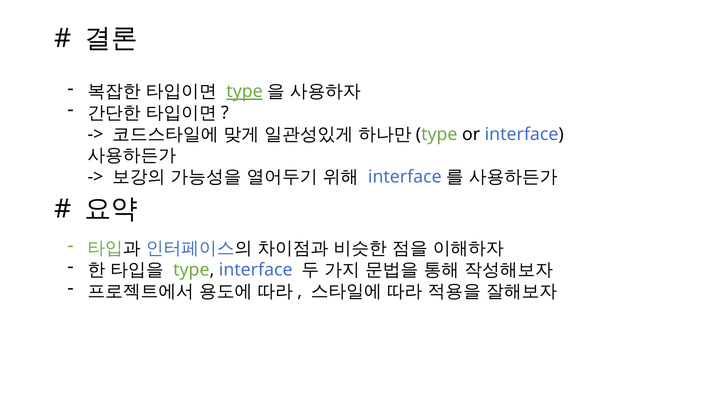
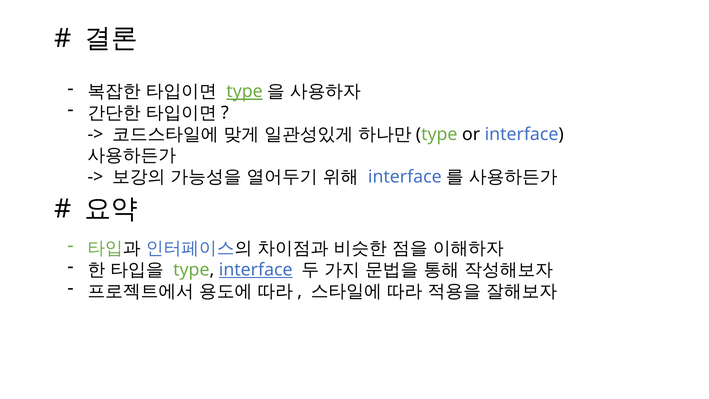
interface underline: none -> present (256, 270)
